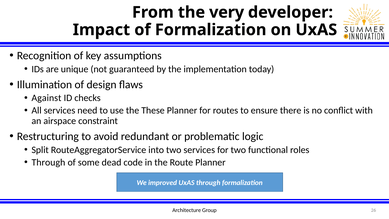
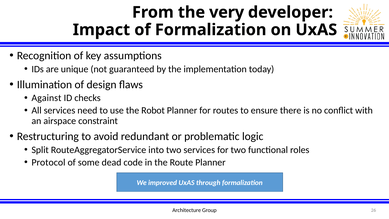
These: These -> Robot (153, 110)
Through: Through -> Protocol (48, 162)
